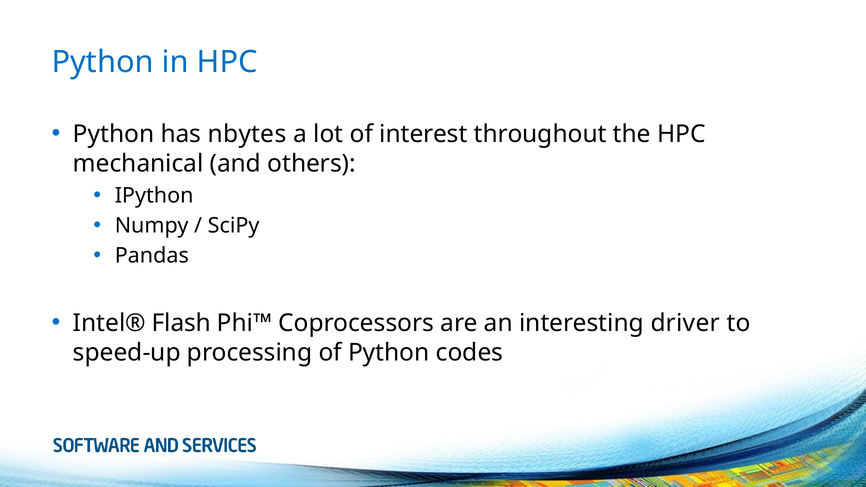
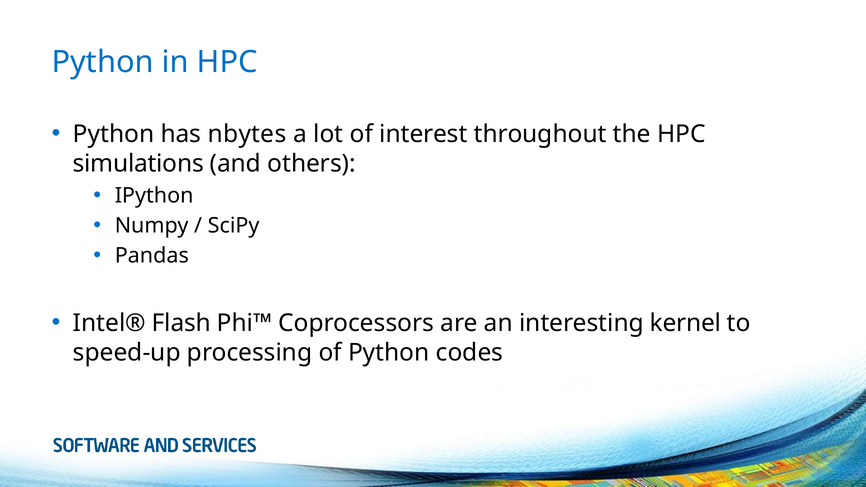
mechanical: mechanical -> simulations (138, 164)
driver: driver -> kernel (685, 323)
